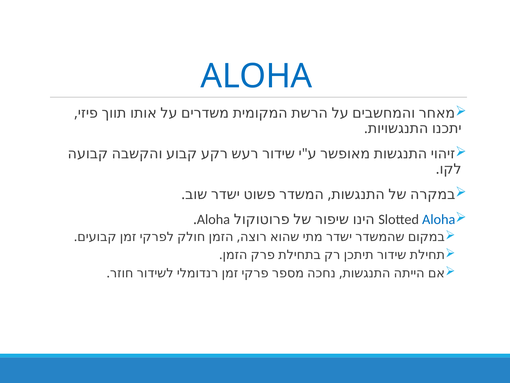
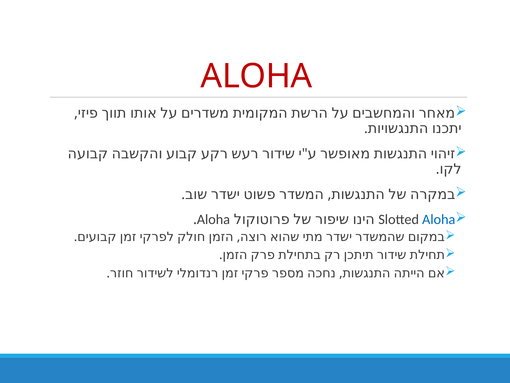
ALOHA colour: blue -> red (256, 76)
